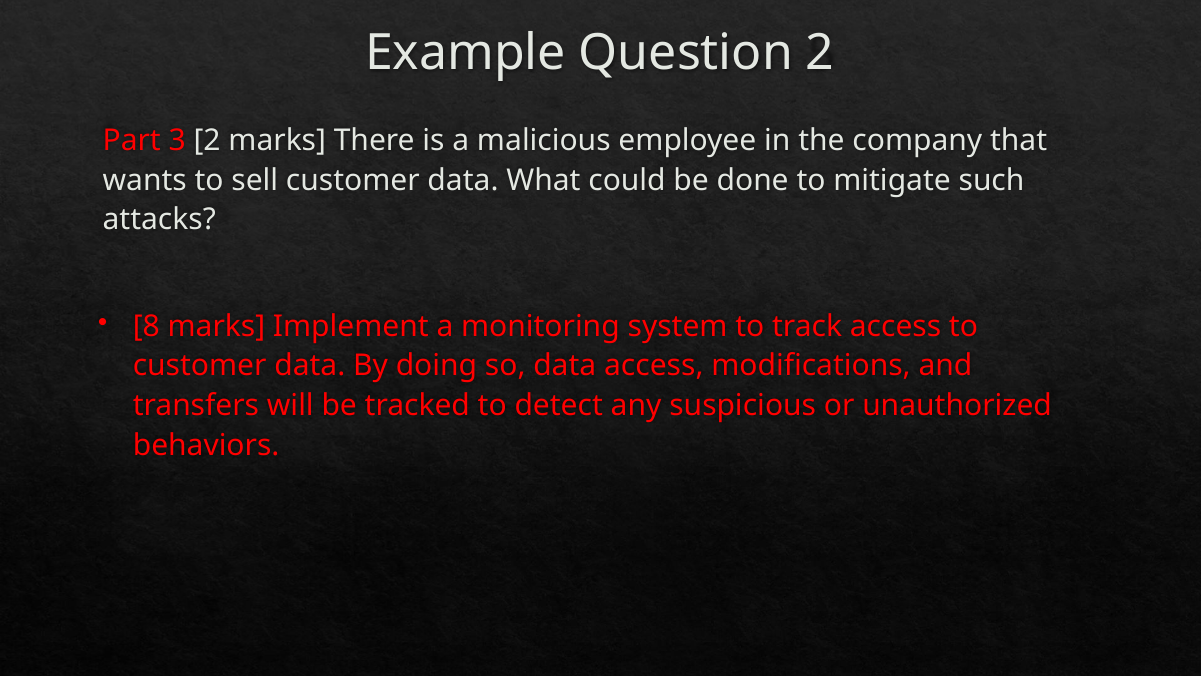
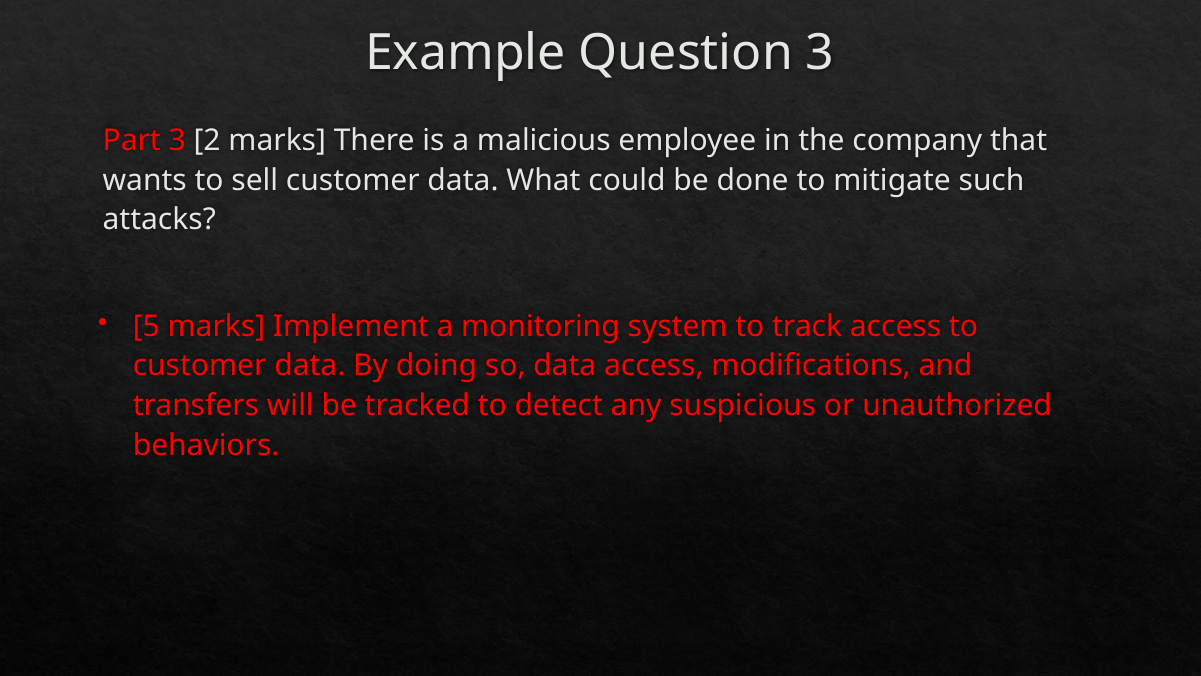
Question 2: 2 -> 3 (820, 53)
8: 8 -> 5 (146, 326)
